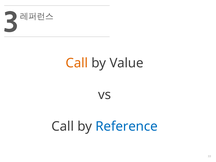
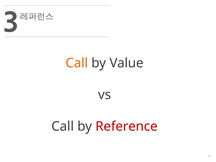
Reference colour: blue -> red (127, 126)
